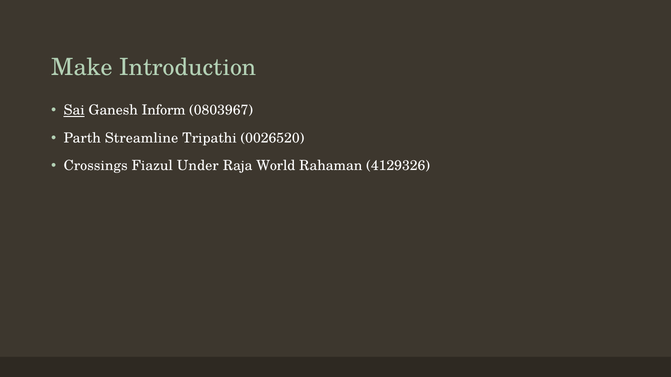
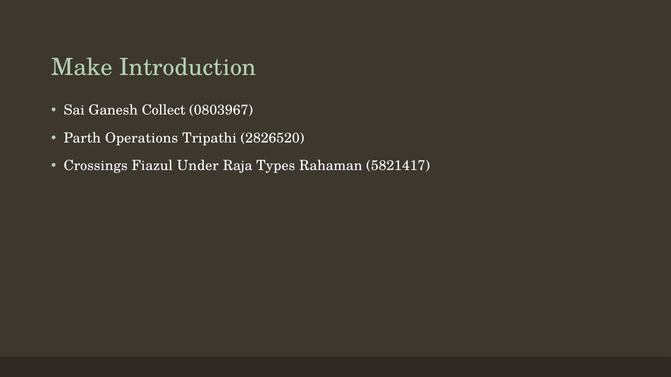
Sai underline: present -> none (74, 110)
Inform: Inform -> Collect (164, 110)
Streamline: Streamline -> Operations (142, 138)
0026520: 0026520 -> 2826520 (272, 138)
World: World -> Types (276, 166)
4129326: 4129326 -> 5821417 (398, 166)
